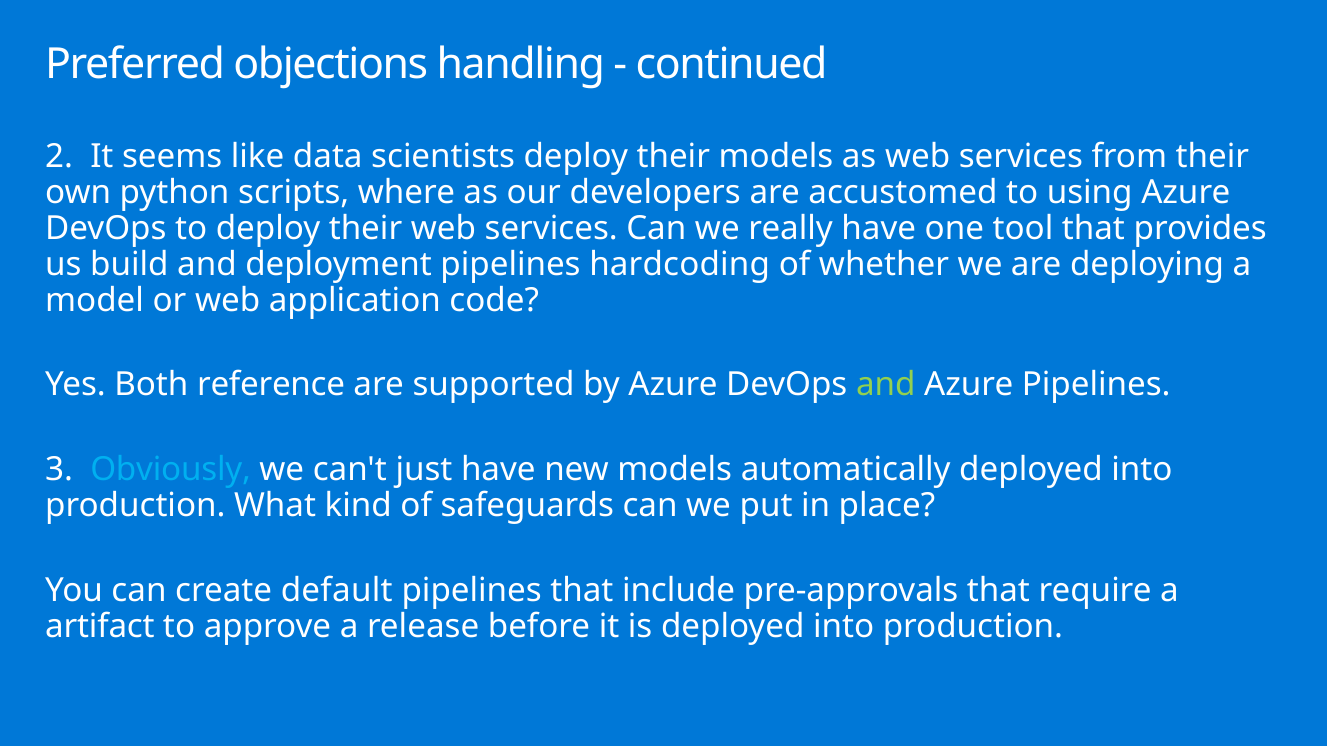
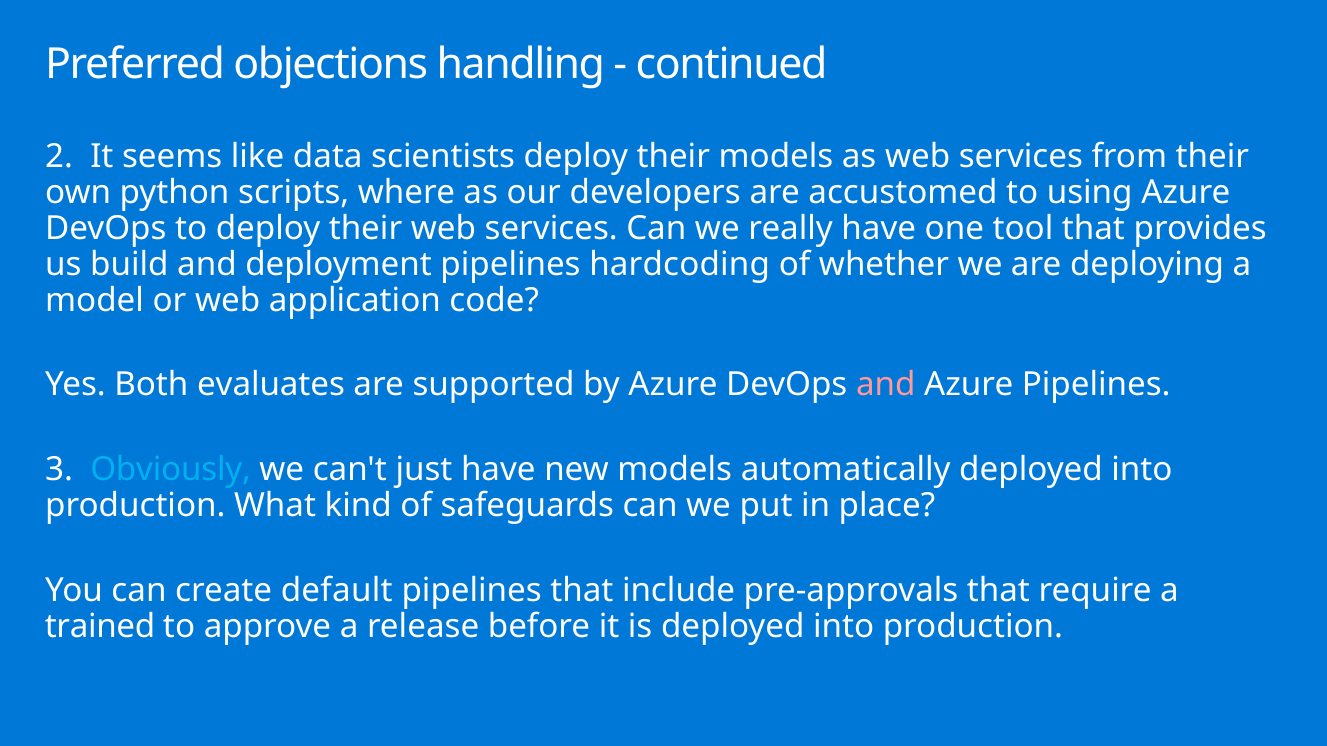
reference: reference -> evaluates (271, 385)
and colour: light green -> pink (886, 385)
artifact: artifact -> trained (100, 627)
